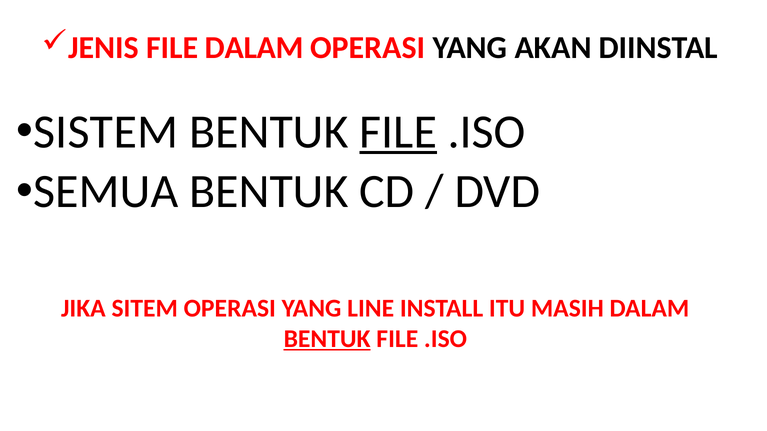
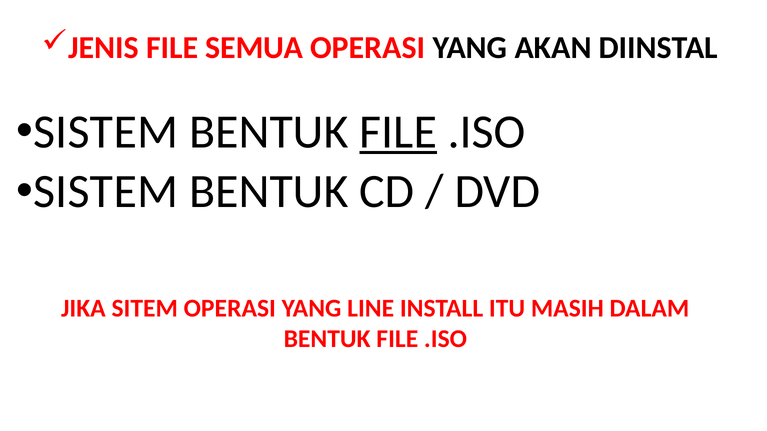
FILE DALAM: DALAM -> SEMUA (254, 48)
SEMUA: SEMUA -> SISTEM (106, 192)
BENTUK underline: present -> none (327, 339)
